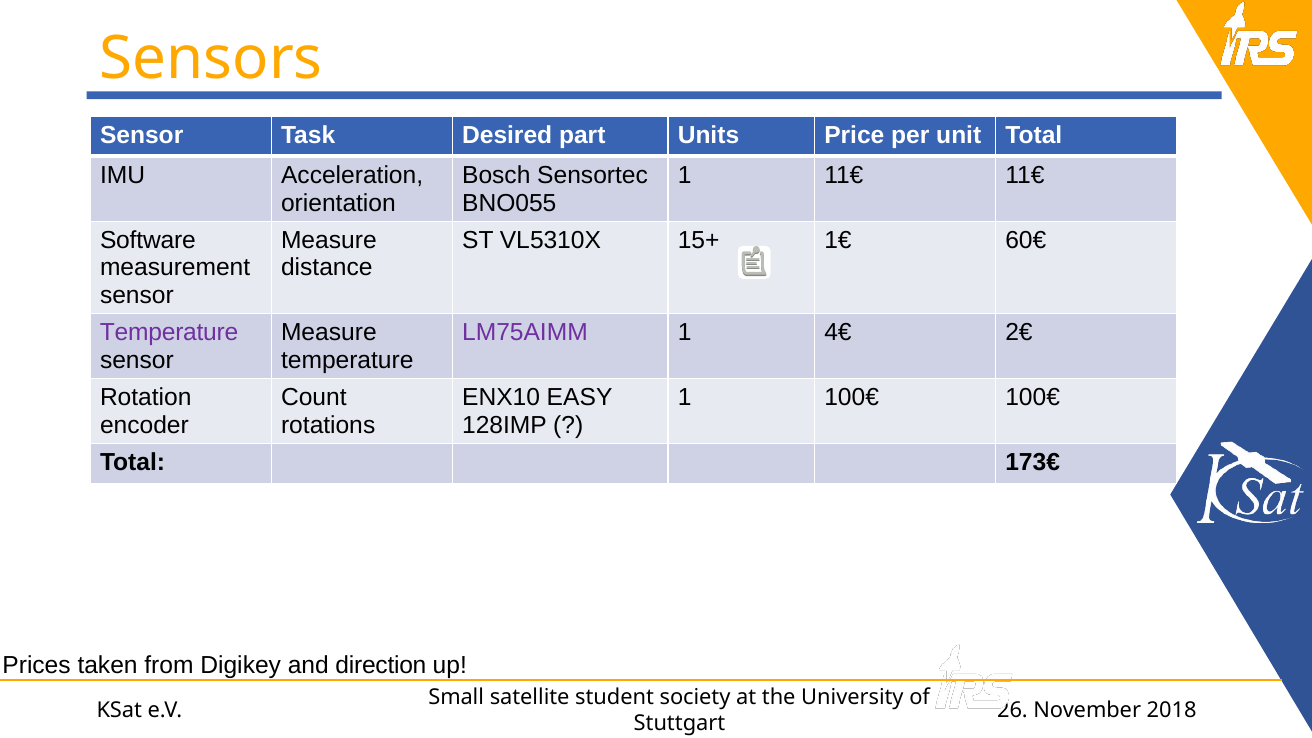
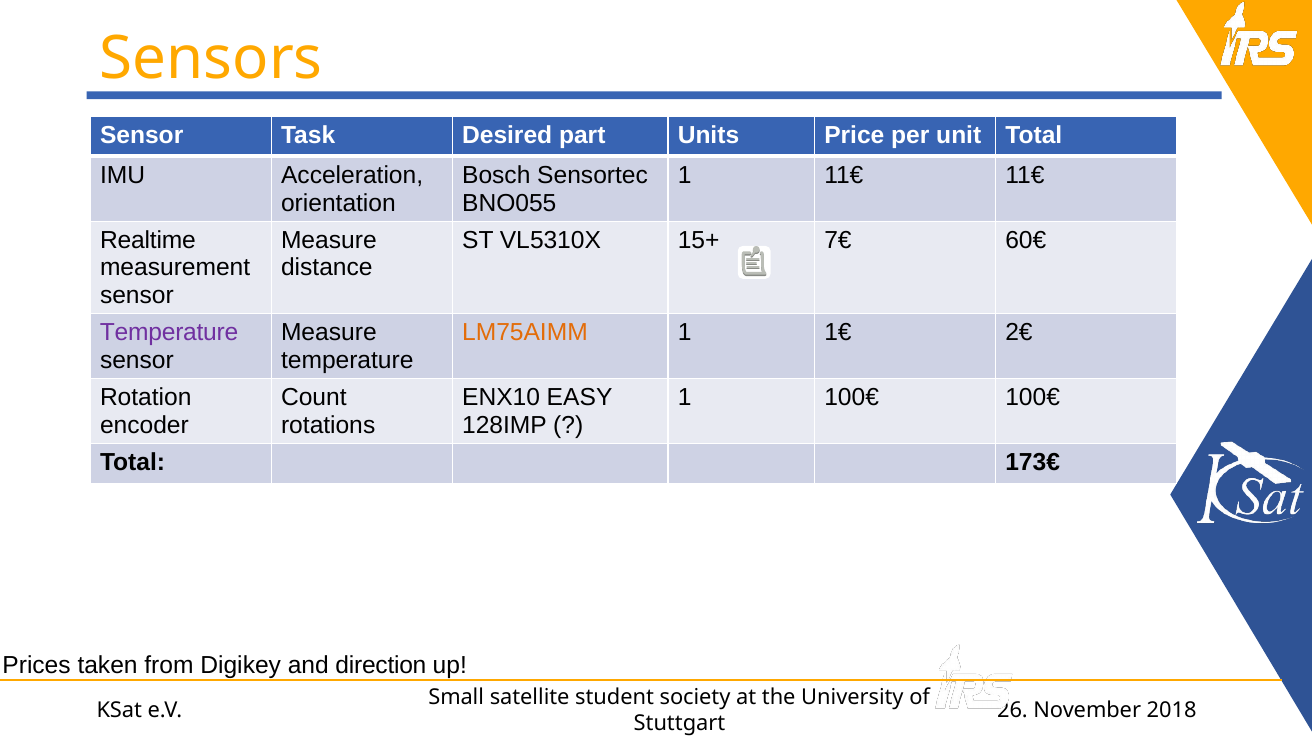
Software: Software -> Realtime (148, 240)
1€: 1€ -> 7€ (838, 240)
LM75AIMM colour: purple -> orange (525, 333)
4€: 4€ -> 1€ (838, 333)
